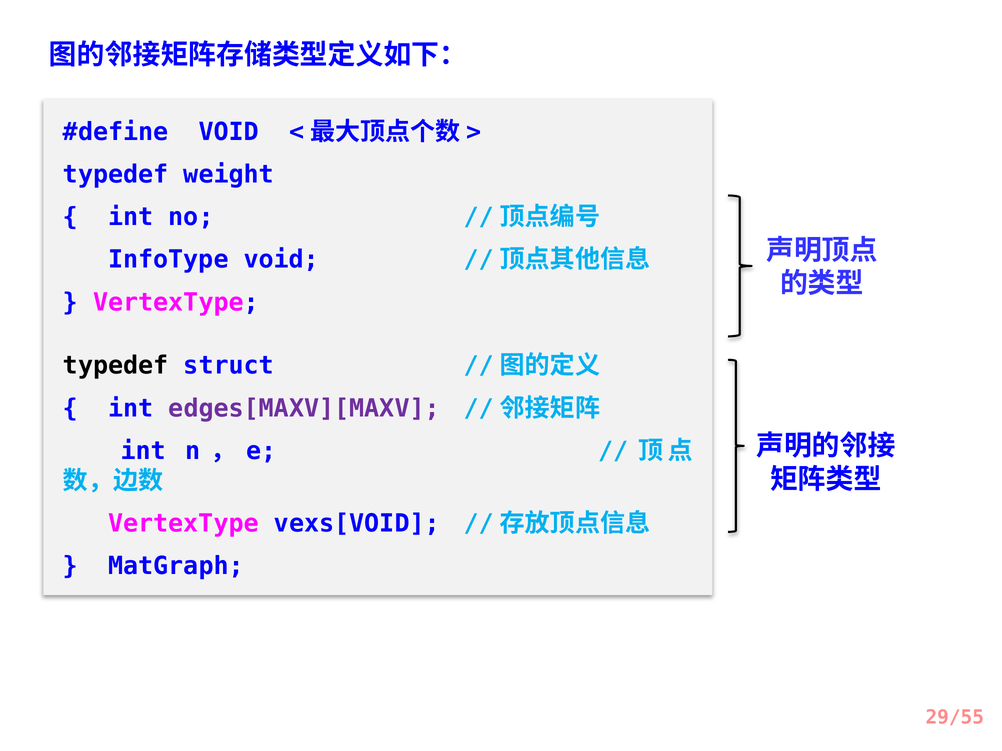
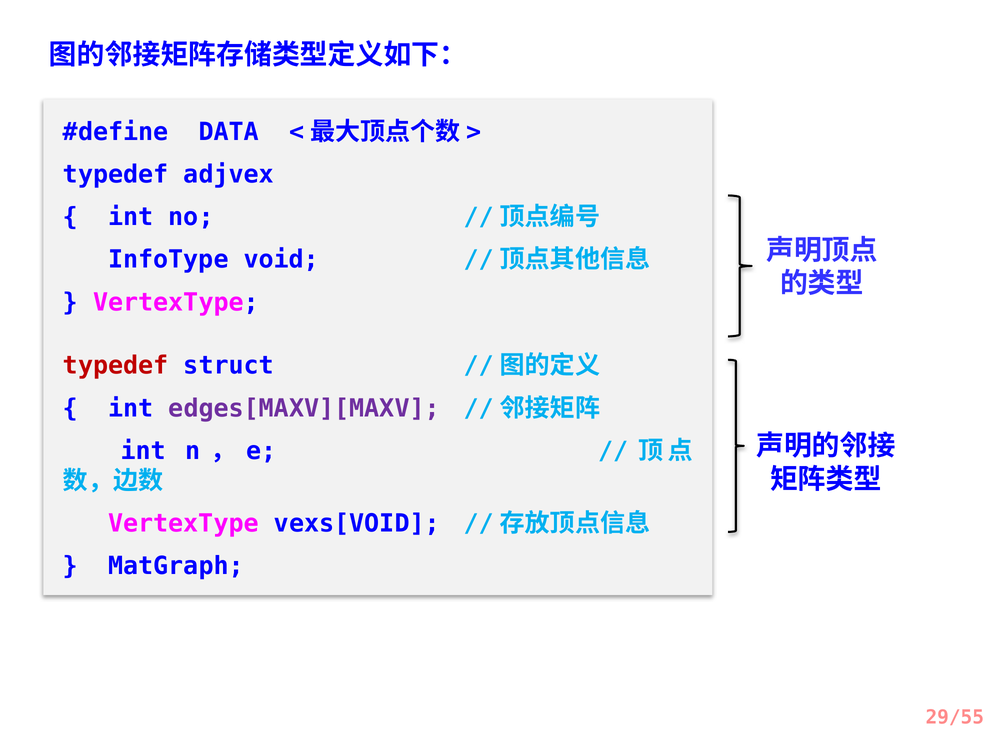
VOID: VOID -> DATA (229, 132)
weight: weight -> adjvex (229, 175)
typedef colour: black -> red (116, 366)
